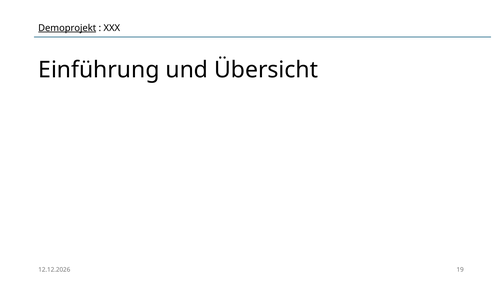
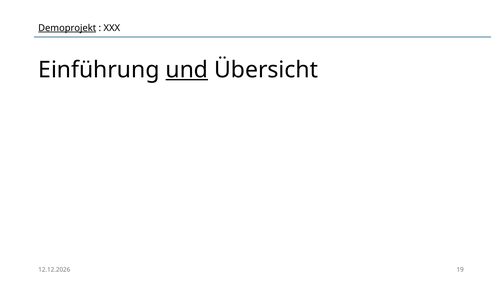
und underline: none -> present (187, 70)
